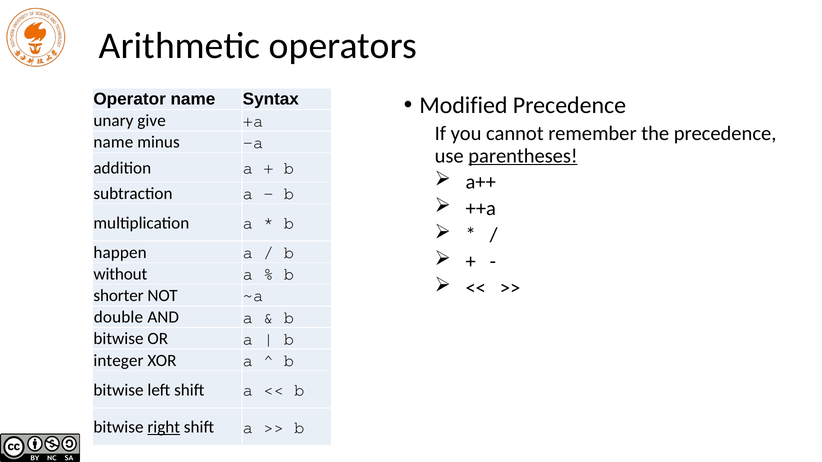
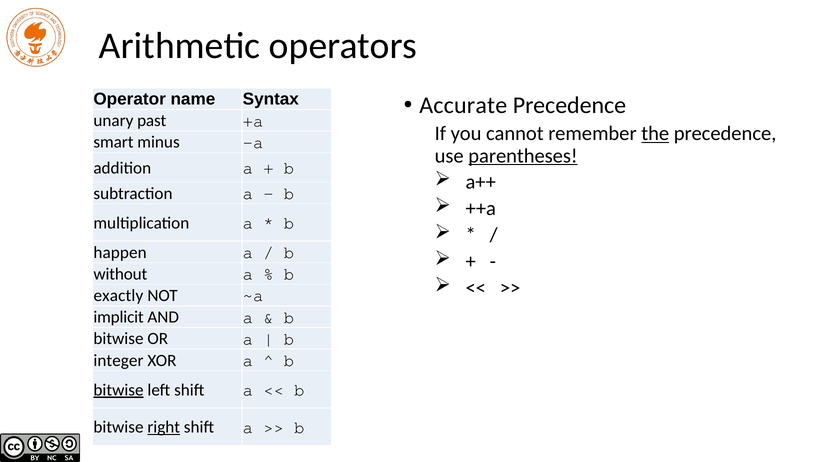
Modified: Modified -> Accurate (463, 105)
give: give -> past (152, 121)
the underline: none -> present (655, 134)
name: name -> smart (113, 142)
shorter: shorter -> exactly (118, 296)
double: double -> implicit (119, 317)
bitwise underline: none -> present (118, 390)
